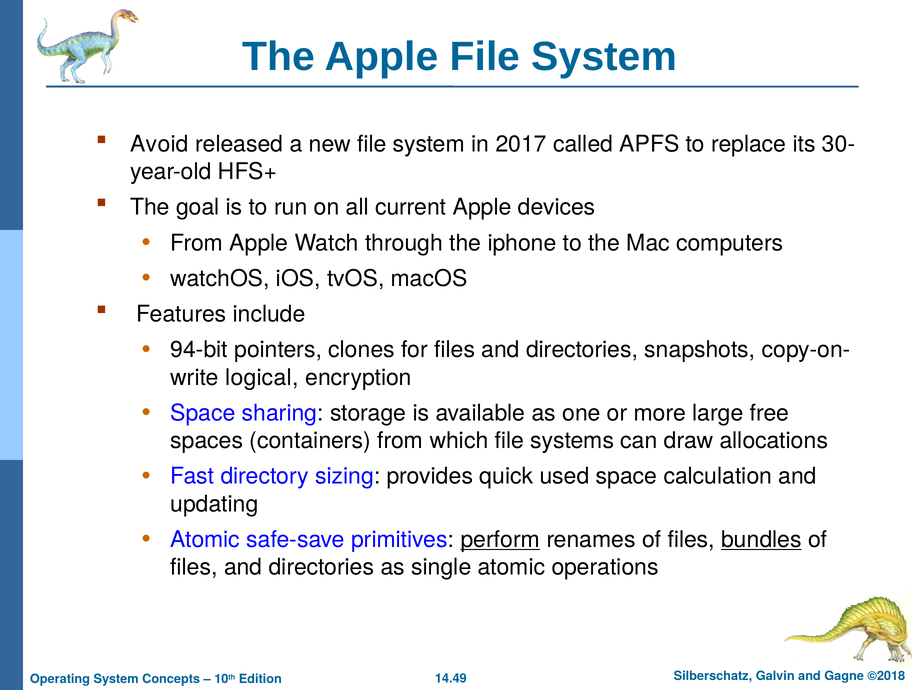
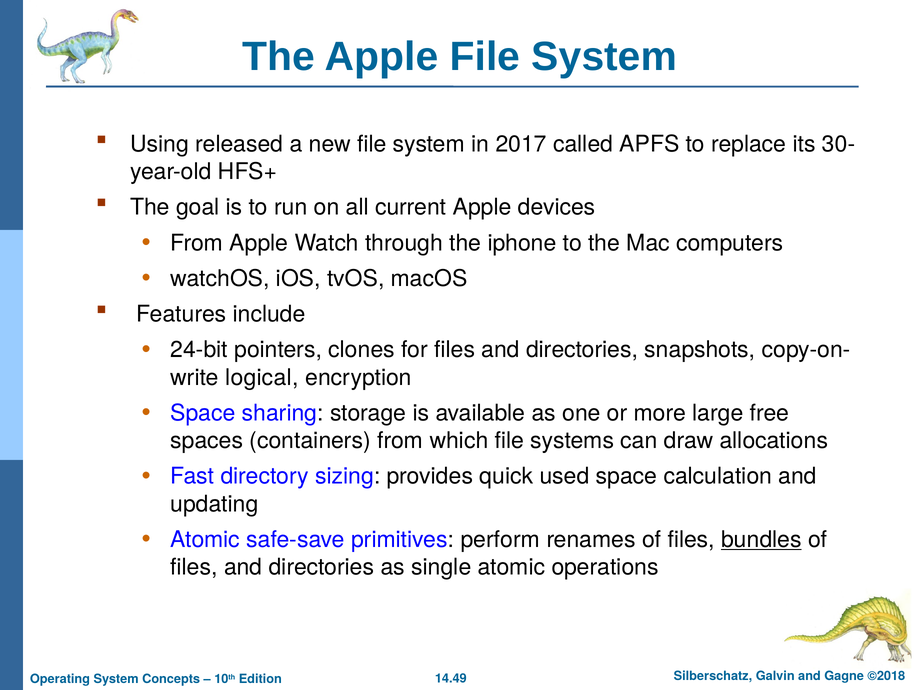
Avoid: Avoid -> Using (160, 144)
94-bit: 94-bit -> 24-bit (199, 350)
perform underline: present -> none (500, 540)
